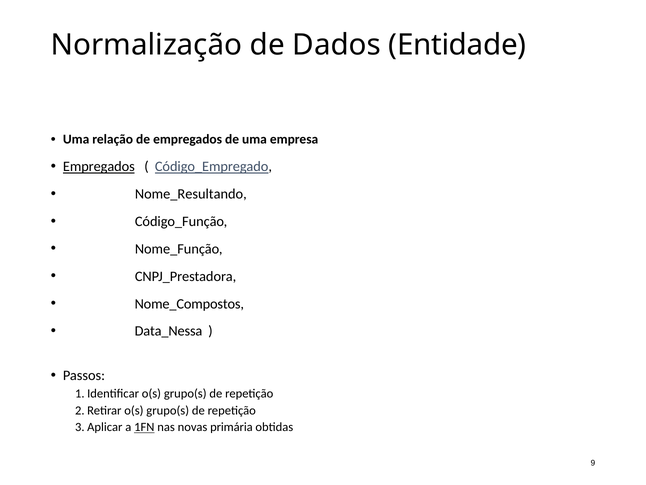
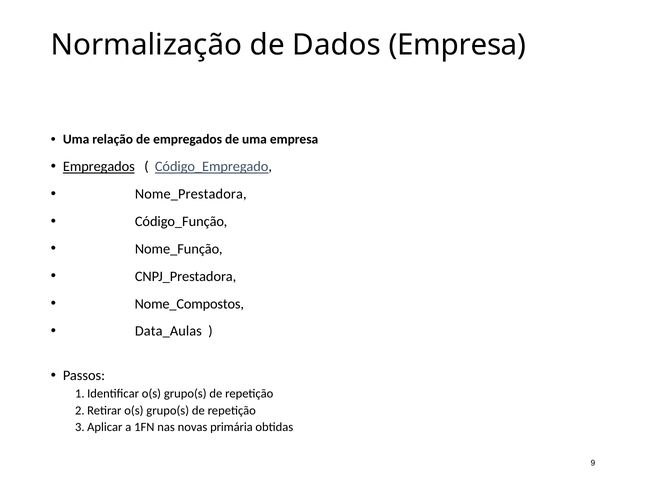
Dados Entidade: Entidade -> Empresa (457, 45)
Nome_Resultando: Nome_Resultando -> Nome_Prestadora (191, 194)
Data_Nessa: Data_Nessa -> Data_Aulas (168, 331)
1FN underline: present -> none (144, 427)
